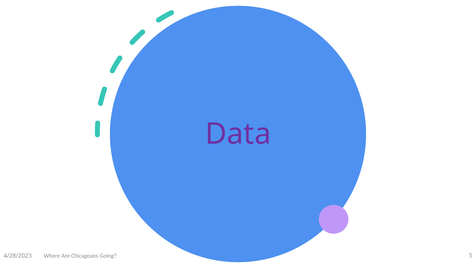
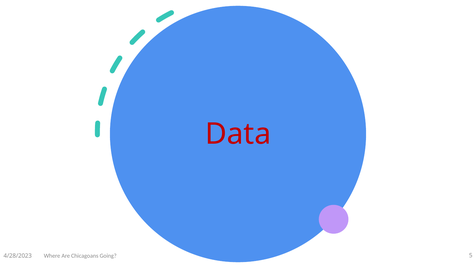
Data colour: purple -> red (238, 134)
